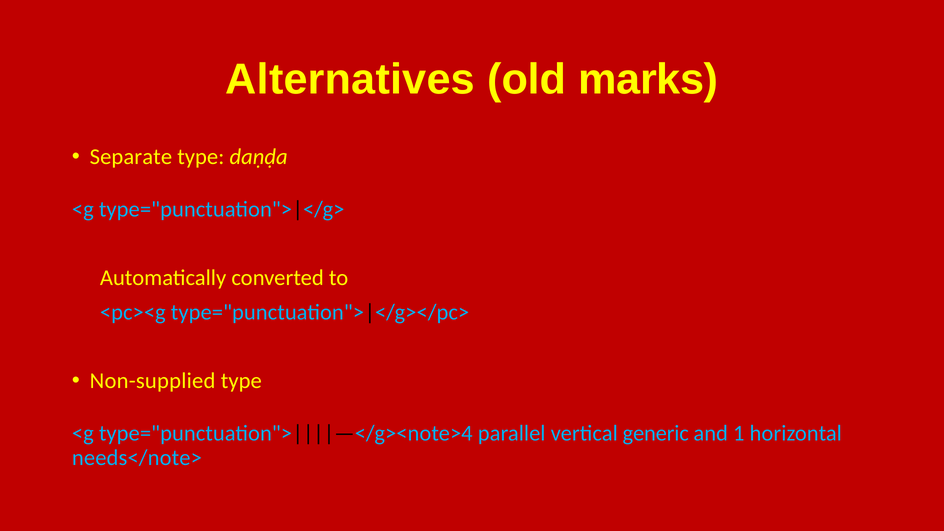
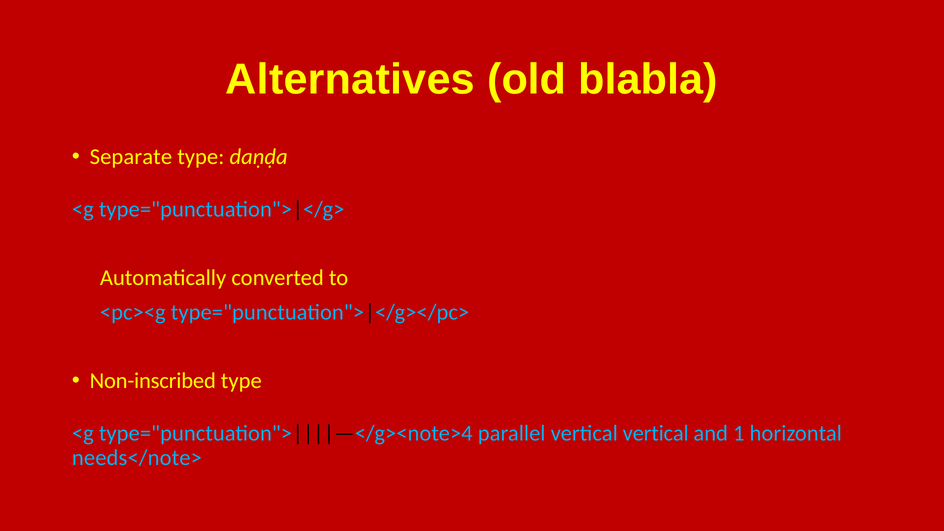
marks: marks -> blabla (648, 79)
Non-supplied: Non-supplied -> Non-inscribed (153, 381)
vertical generic: generic -> vertical (656, 433)
